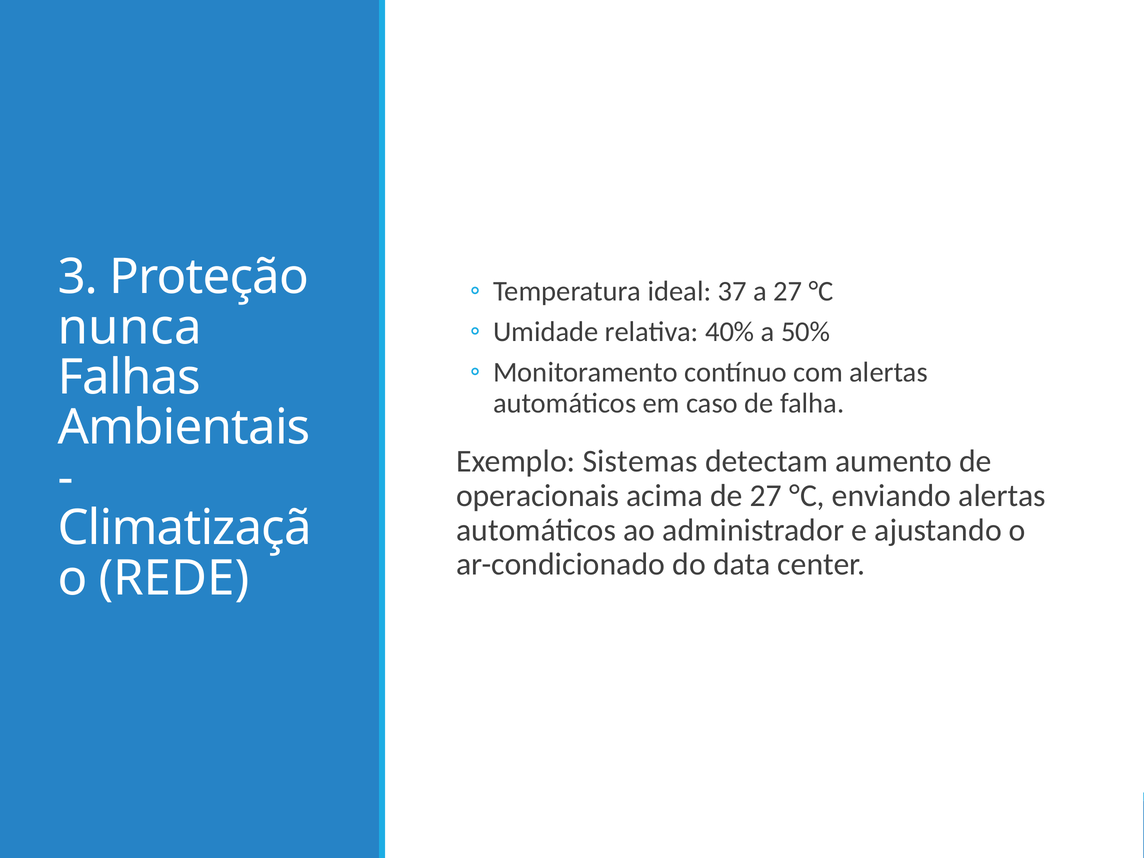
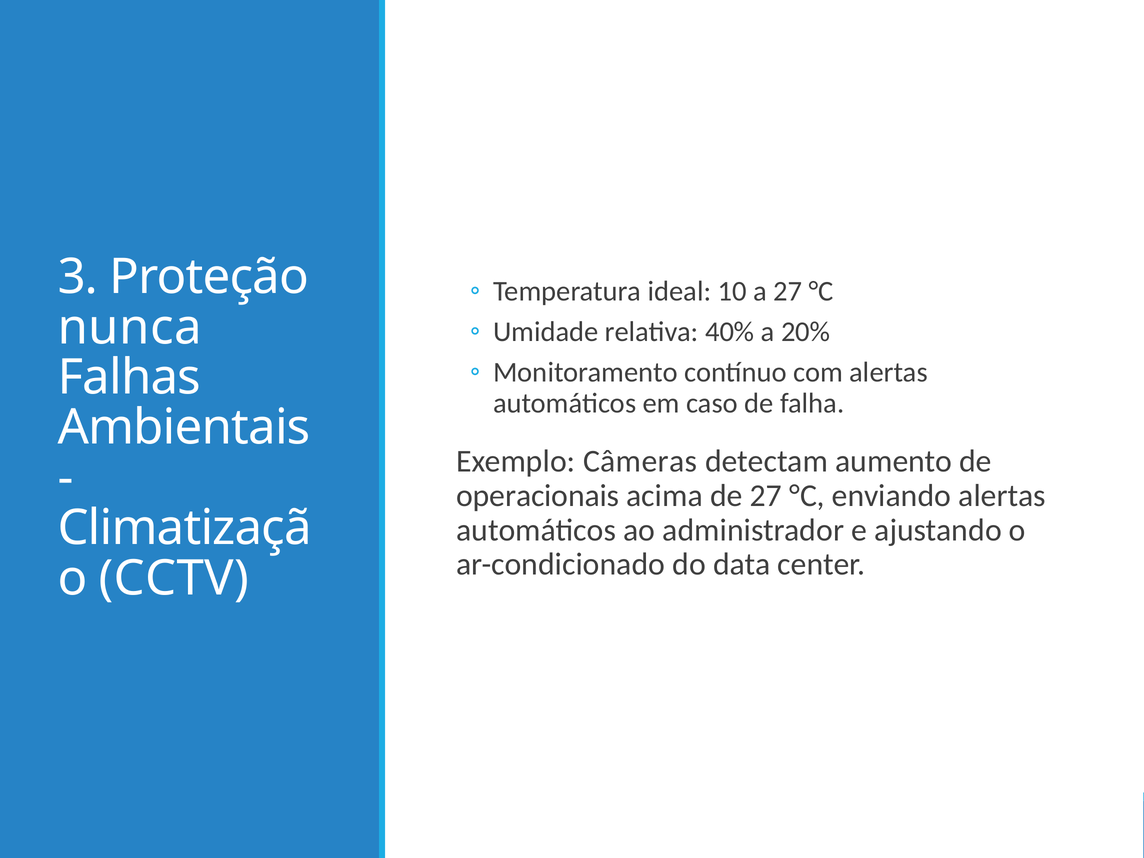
37: 37 -> 10 (732, 291)
50%: 50% -> 20% (806, 332)
Sistemas: Sistemas -> Câmeras (640, 461)
REDE: REDE -> CCTV (174, 578)
